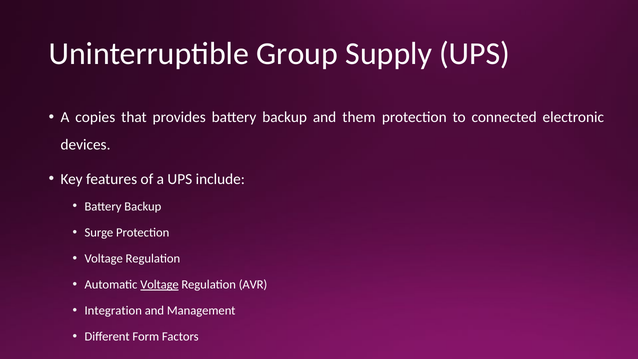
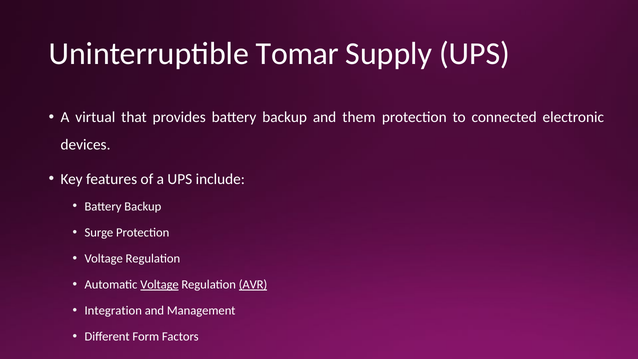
Group: Group -> Tomar (297, 54)
copies: copies -> virtual (95, 117)
AVR underline: none -> present (253, 284)
